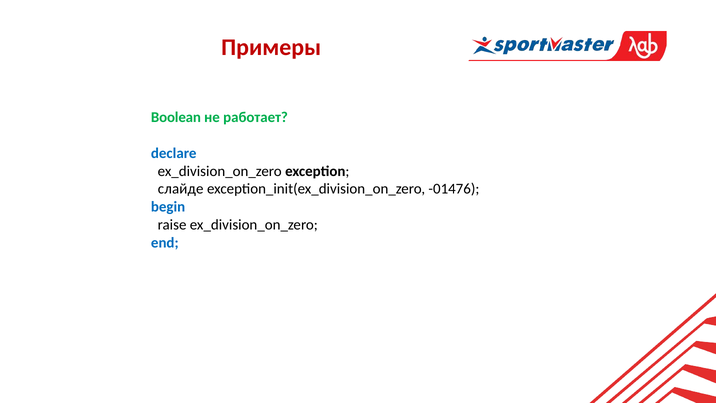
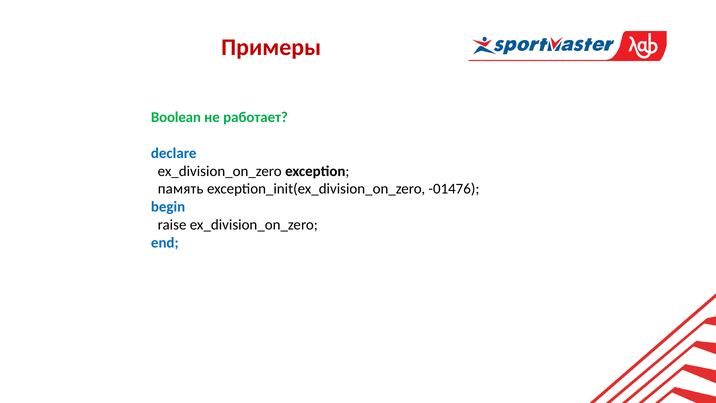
слайде: слайде -> память (181, 189)
